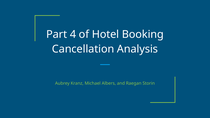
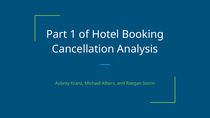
4: 4 -> 1 (73, 34)
